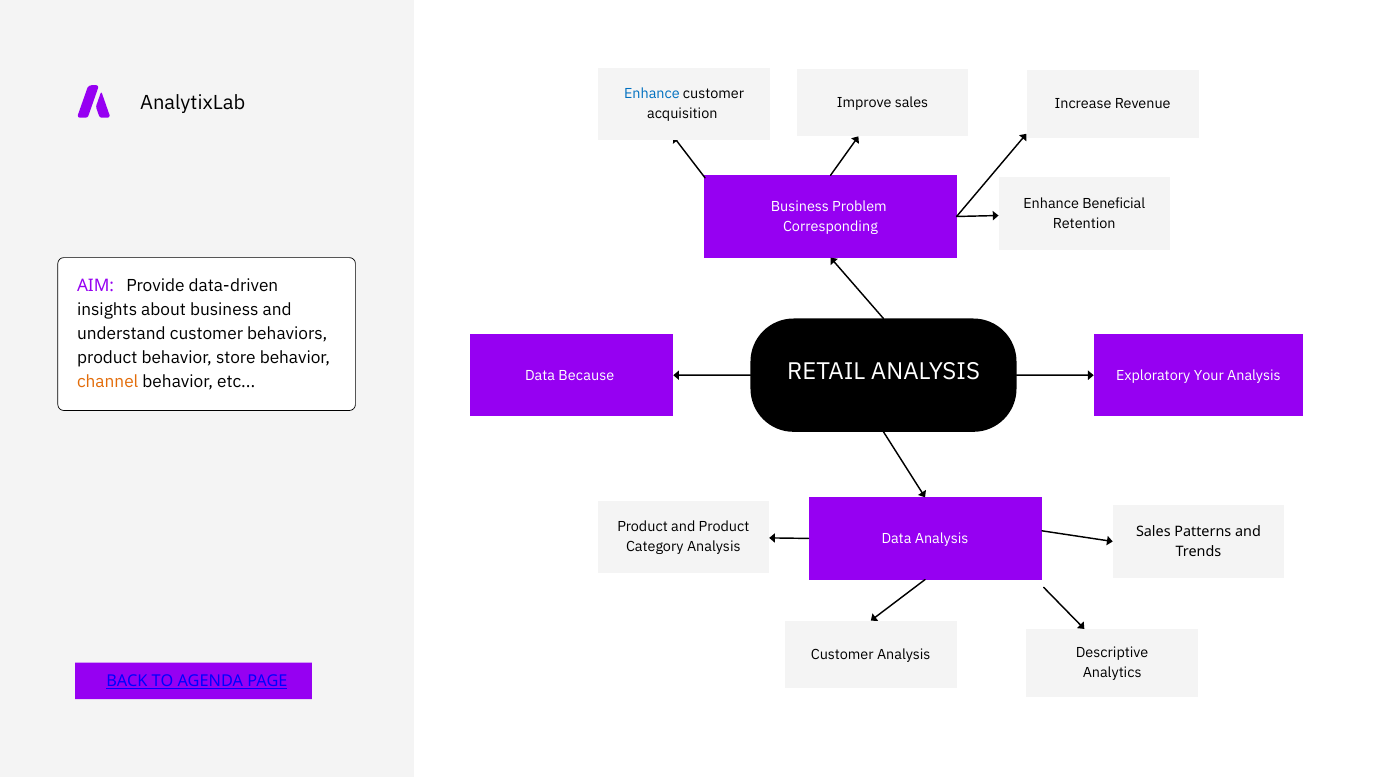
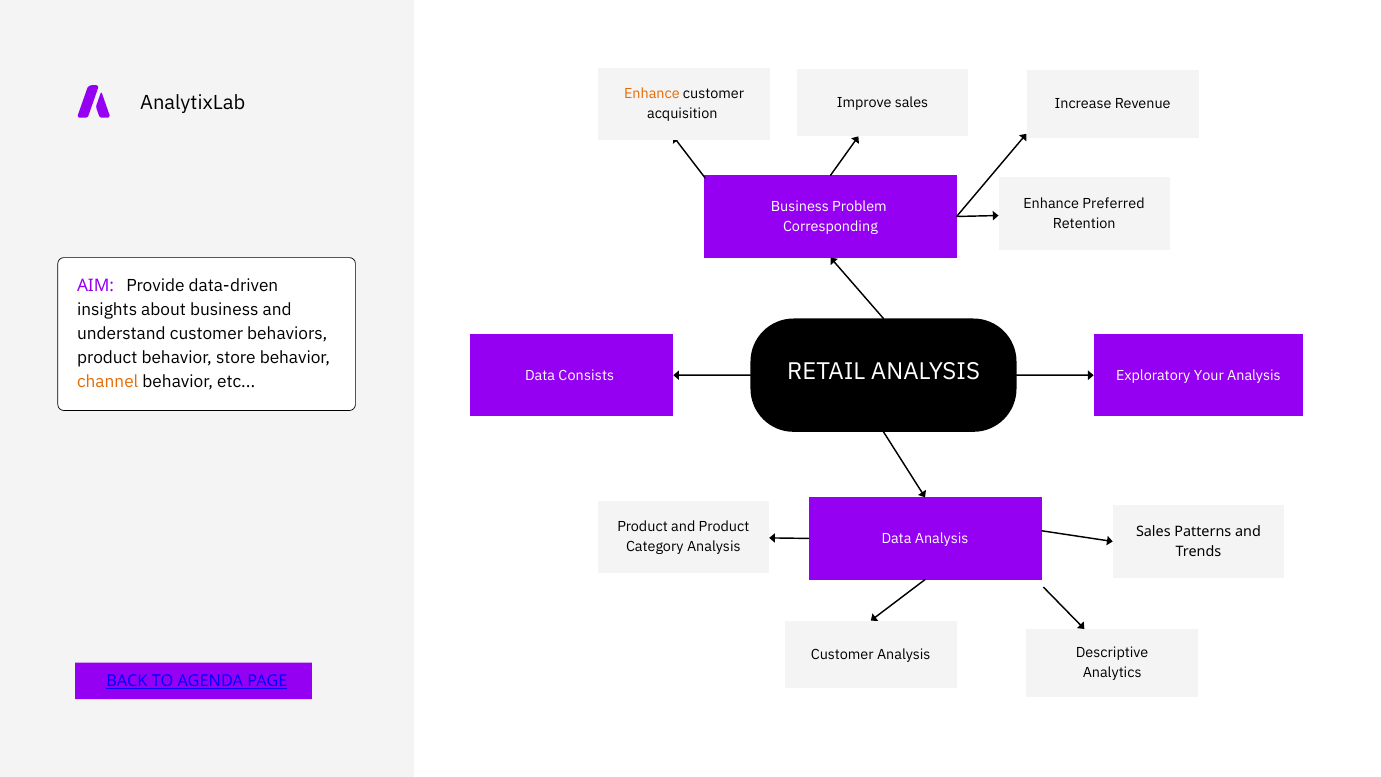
Enhance colour: blue -> orange (652, 94)
Beneficial: Beneficial -> Preferred (1114, 204)
Because: Because -> Consists (586, 375)
